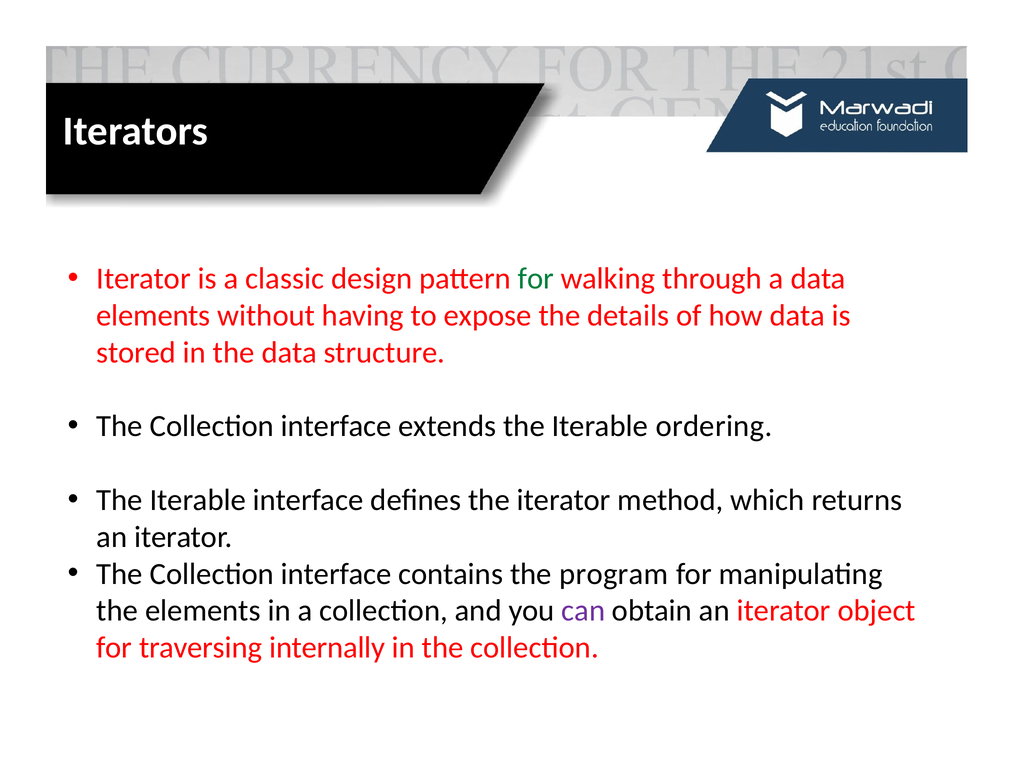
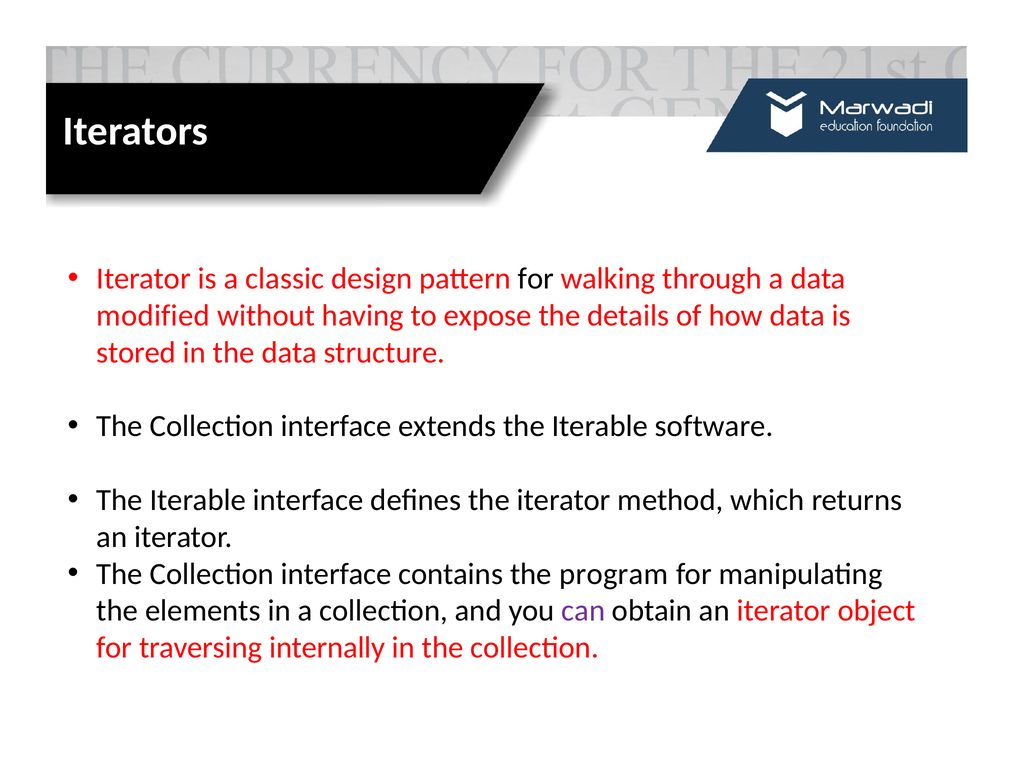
for colour: green -> black (536, 279)
elements: elements -> modified (153, 315)
ordering: ordering -> software (714, 426)
